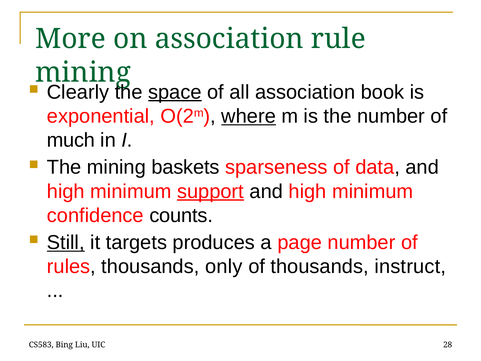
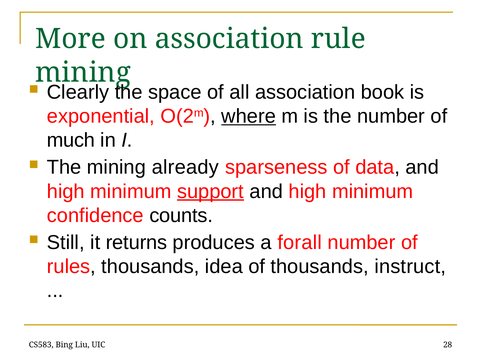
space underline: present -> none (175, 92)
baskets: baskets -> already (185, 167)
Still underline: present -> none (66, 242)
targets: targets -> returns (136, 242)
page: page -> forall (300, 242)
only: only -> idea (224, 266)
